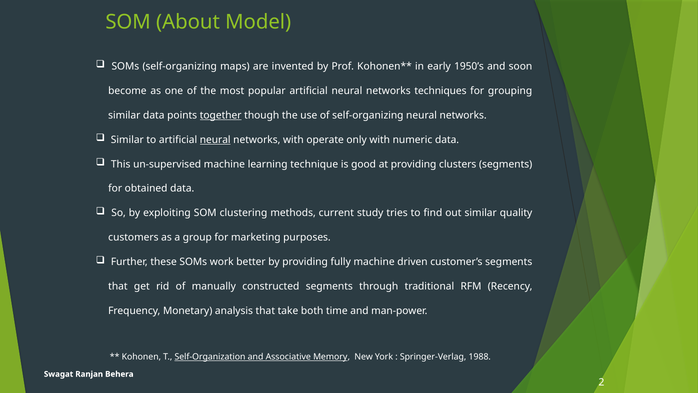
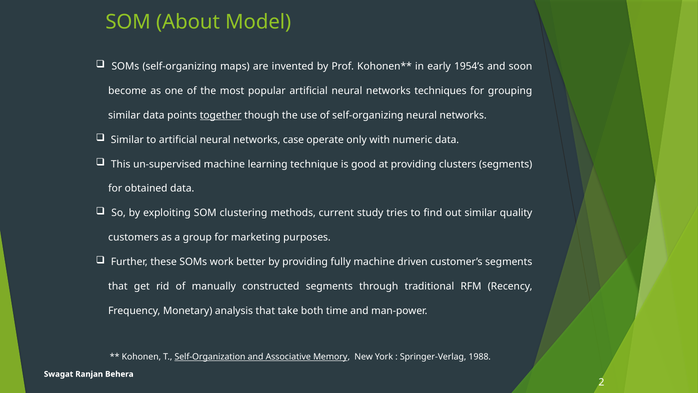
1950’s: 1950’s -> 1954’s (469, 66)
neural underline: present -> none (215, 140)
networks with: with -> case (293, 140)
